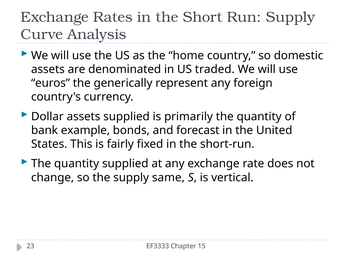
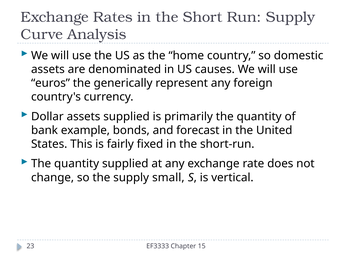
traded: traded -> causes (215, 69)
same: same -> small (168, 178)
